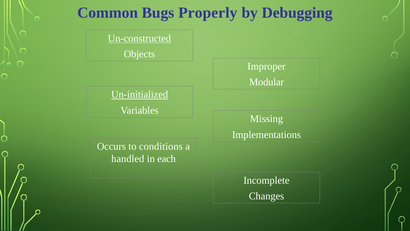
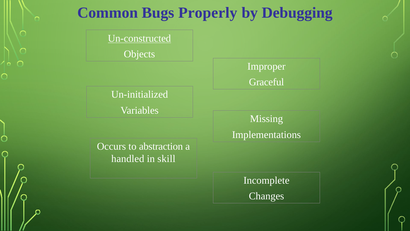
Modular: Modular -> Graceful (267, 82)
Un-initialized underline: present -> none (140, 94)
conditions: conditions -> abstraction (161, 146)
each: each -> skill (166, 159)
